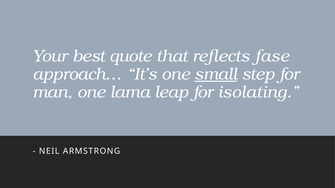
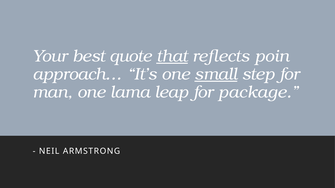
that underline: none -> present (172, 56)
fase: fase -> poin (272, 56)
isolating: isolating -> package (259, 92)
